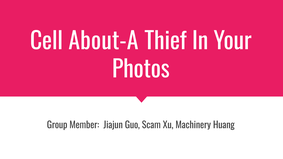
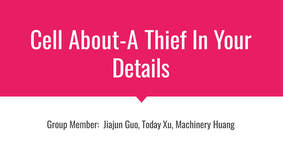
Photos: Photos -> Details (141, 70)
Scam: Scam -> Today (151, 125)
